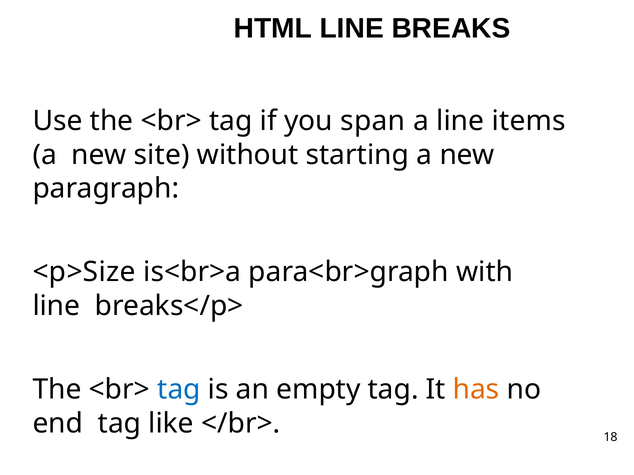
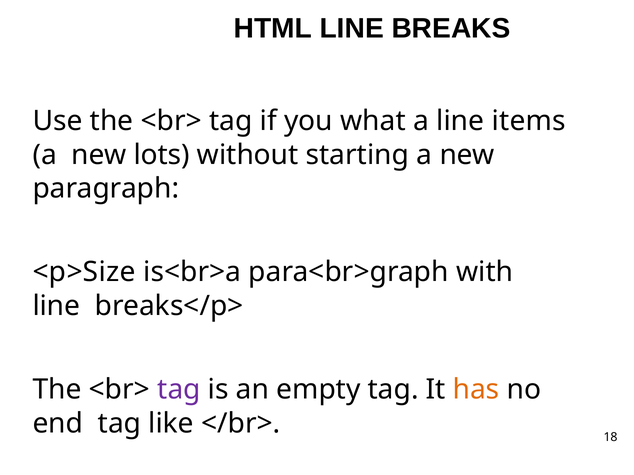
span: span -> what (373, 121)
site: site -> lots (162, 155)
tag colour: blue -> purple (179, 390)
